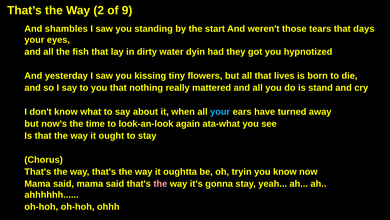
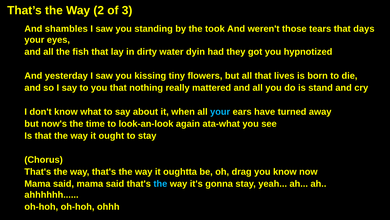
9: 9 -> 3 (127, 10)
start: start -> took (215, 29)
tryin: tryin -> drag (242, 171)
the colour: pink -> light blue (160, 183)
